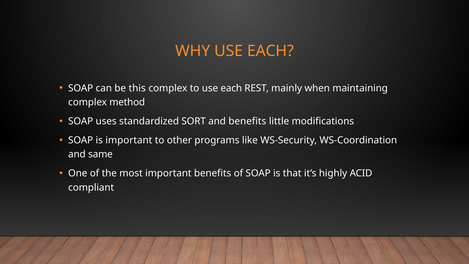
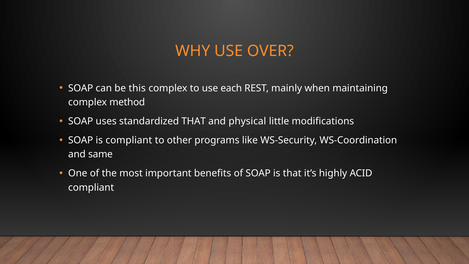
WHY USE EACH: EACH -> OVER (270, 51)
standardized SORT: SORT -> THAT (194, 121)
and benefits: benefits -> physical (247, 121)
is important: important -> compliant (129, 140)
